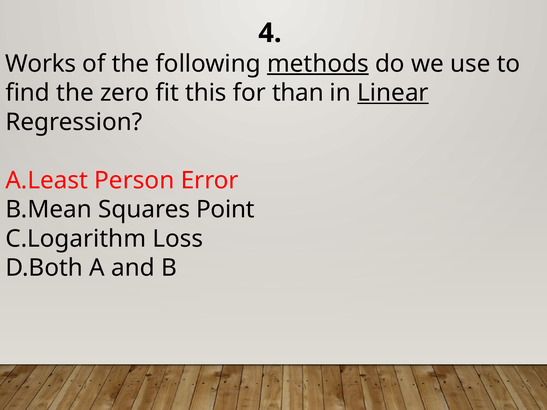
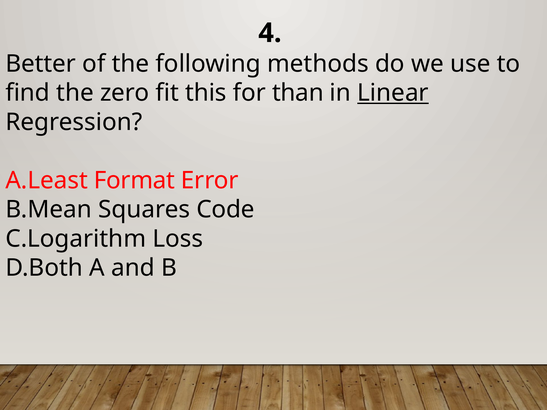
Works: Works -> Better (41, 64)
methods underline: present -> none (318, 64)
Person: Person -> Format (134, 180)
Point: Point -> Code (225, 210)
